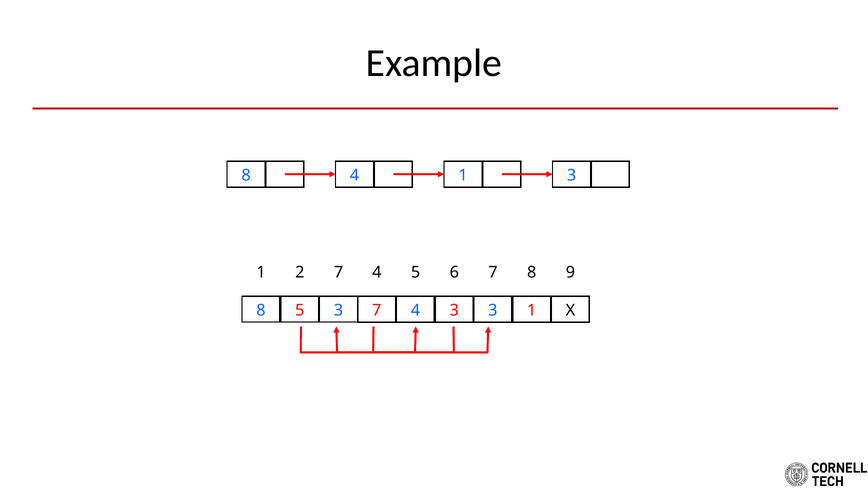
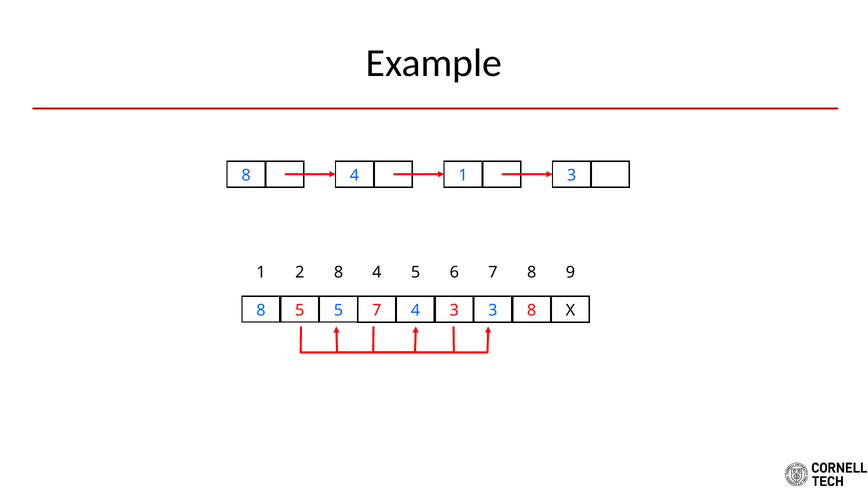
2 7: 7 -> 8 (339, 272)
5 3: 3 -> 5 (338, 310)
1: 1 -> 8 (532, 311)
